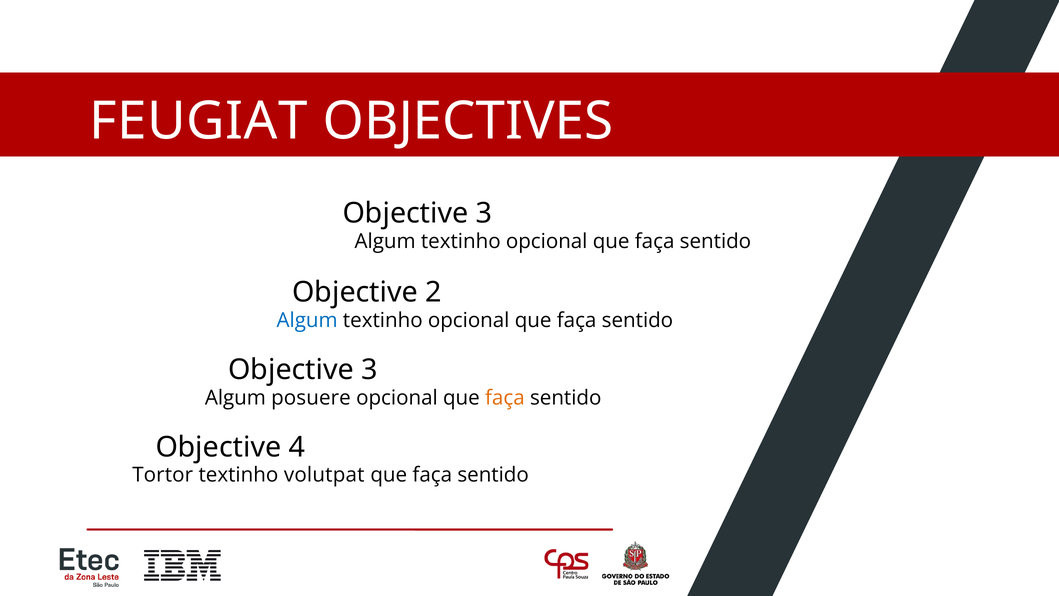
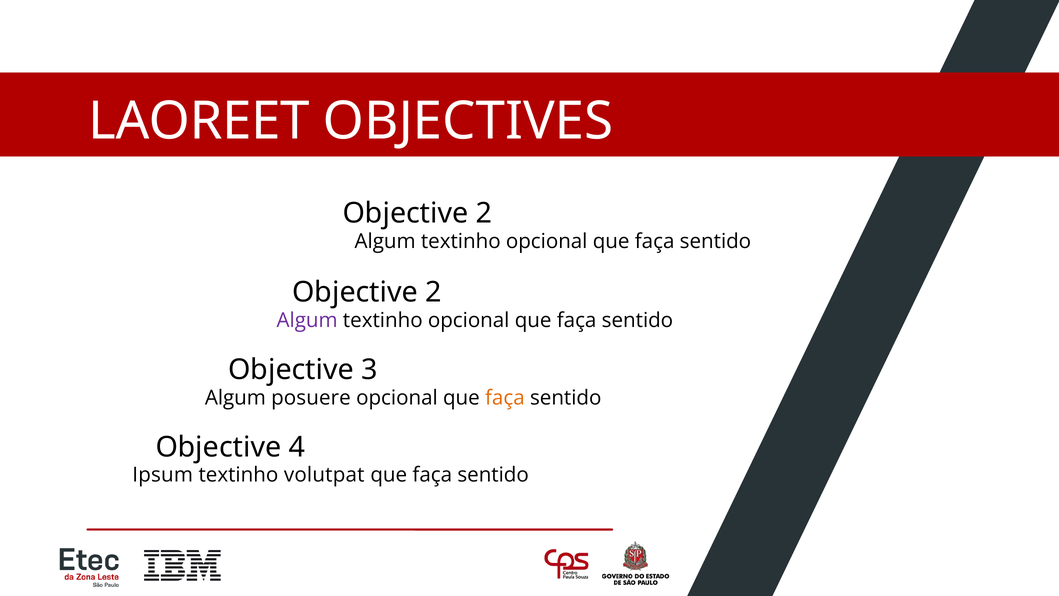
FEUGIAT: FEUGIAT -> LAOREET (199, 121)
3: 3 -> 2 (484, 213)
Algum colour: blue -> purple (307, 320)
Tortor: Tortor -> Ipsum (163, 475)
